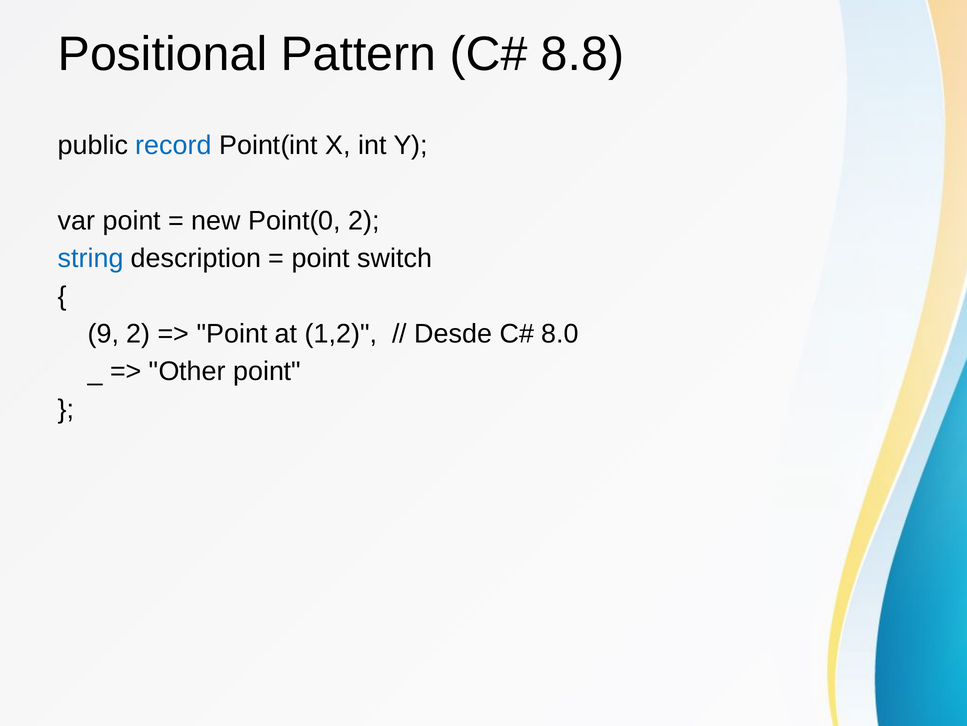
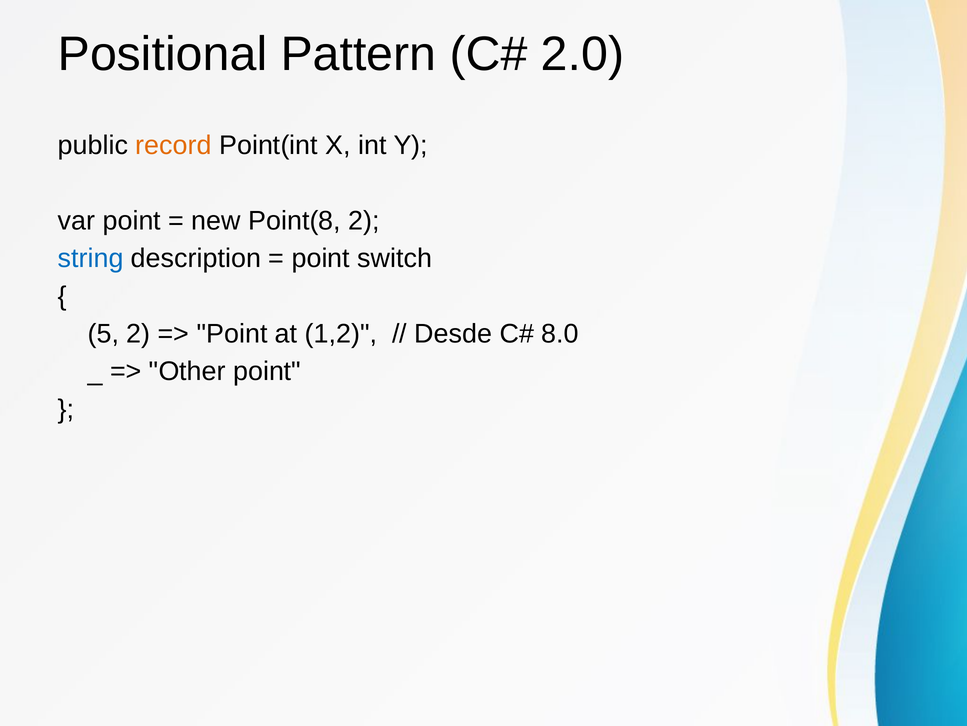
8.8: 8.8 -> 2.0 (583, 54)
record colour: blue -> orange (174, 145)
Point(0: Point(0 -> Point(8 (295, 221)
9: 9 -> 5 (103, 334)
